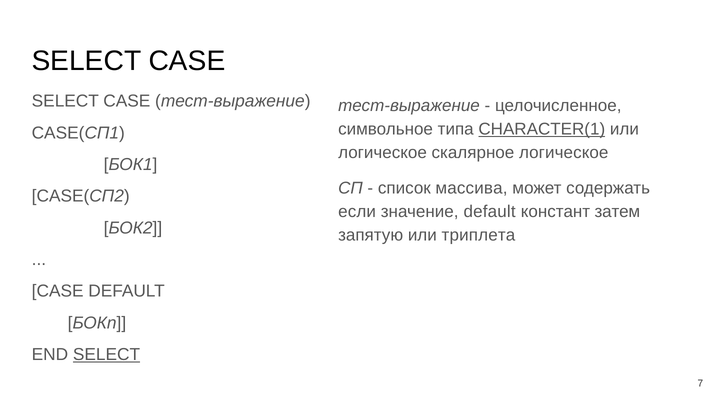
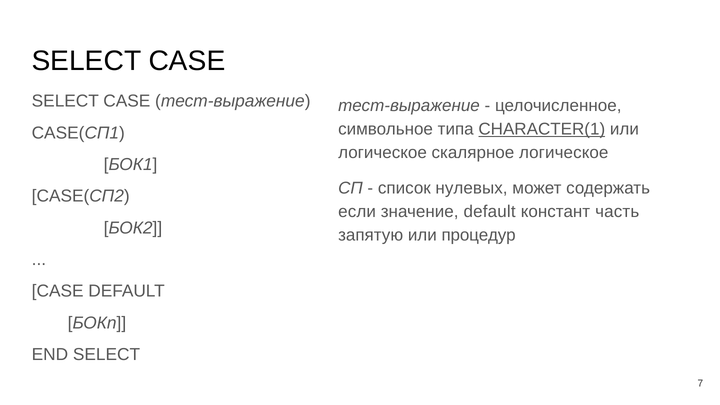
массива: массива -> нулевых (472, 188)
затем: затем -> часть (617, 212)
триплета: триплета -> процедур (479, 235)
SELECT underline: present -> none (107, 355)
